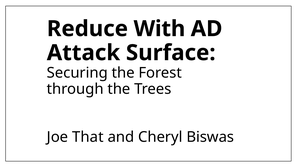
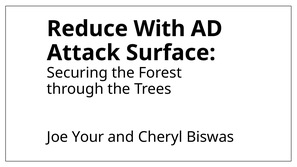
That: That -> Your (88, 137)
